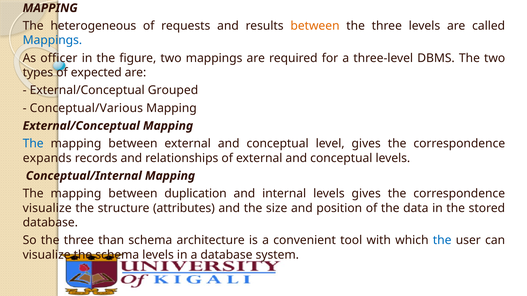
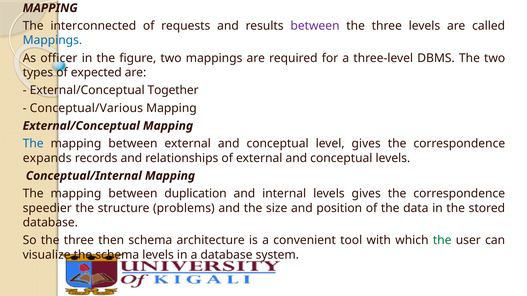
heterogeneous: heterogeneous -> interconnected (93, 26)
between colour: orange -> purple (315, 26)
Grouped: Grouped -> Together (173, 90)
visualize: visualize -> speedier (47, 208)
attributes: attributes -> problems (184, 208)
than: than -> then (111, 241)
the colour: blue -> green (442, 241)
